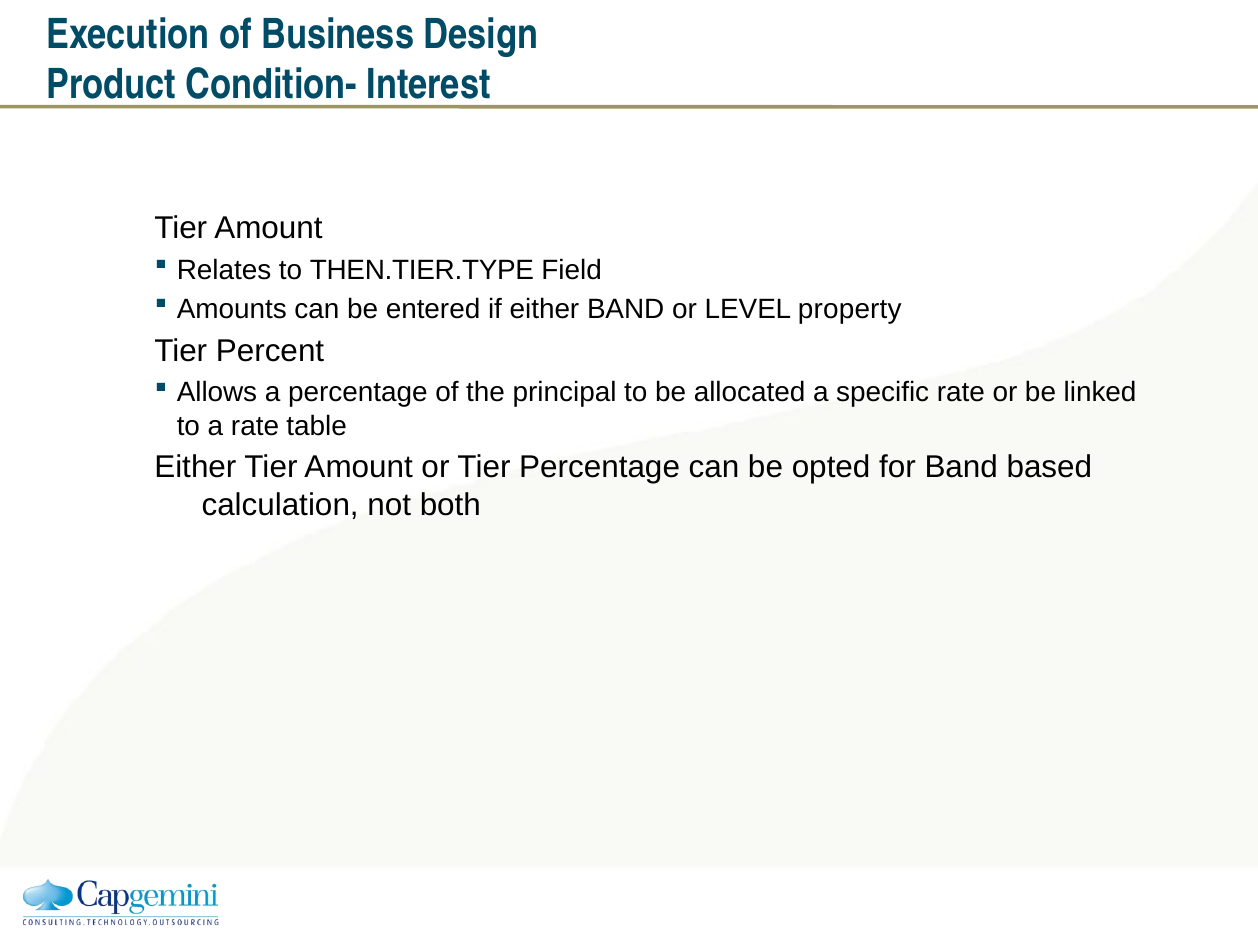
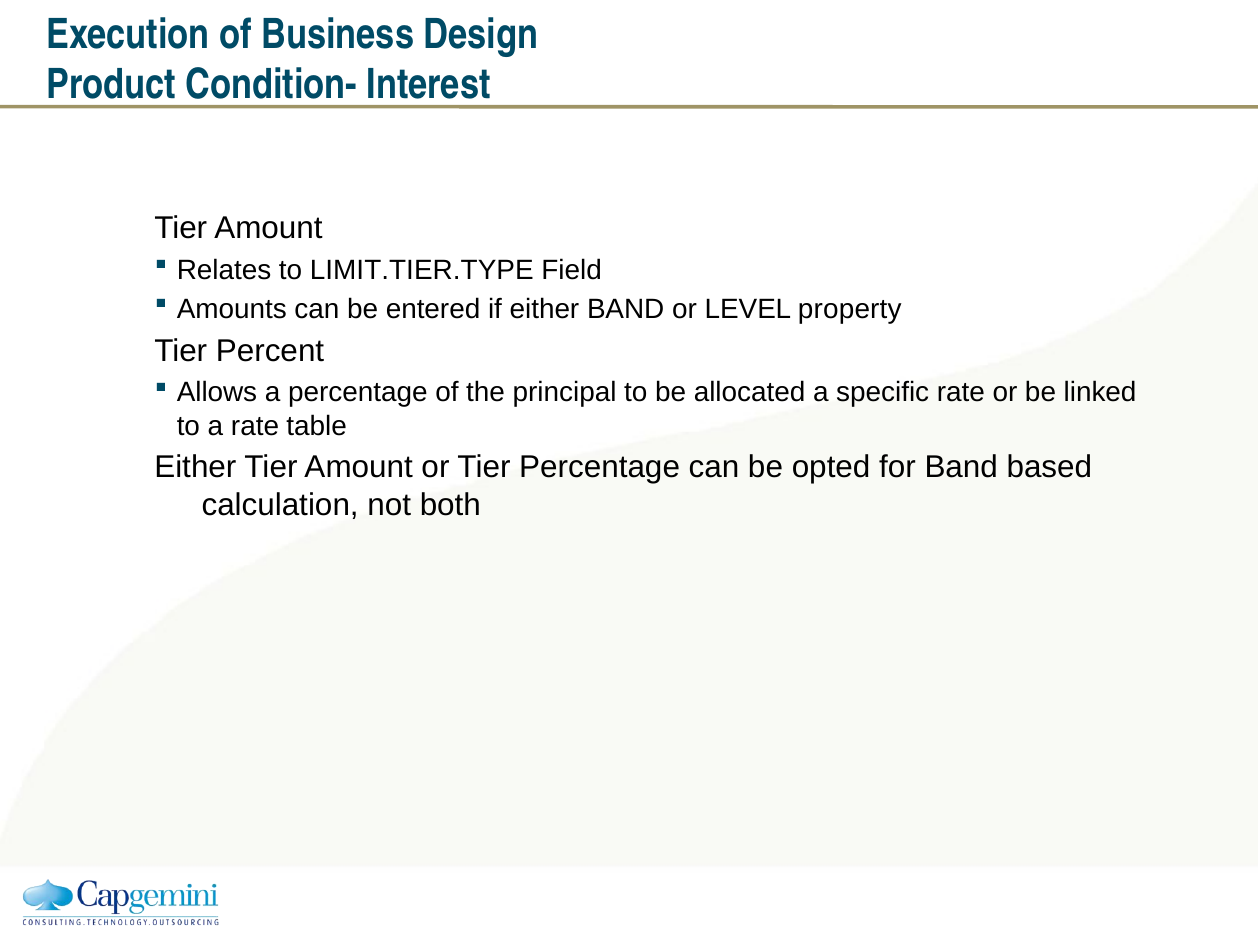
THEN.TIER.TYPE: THEN.TIER.TYPE -> LIMIT.TIER.TYPE (422, 270)
